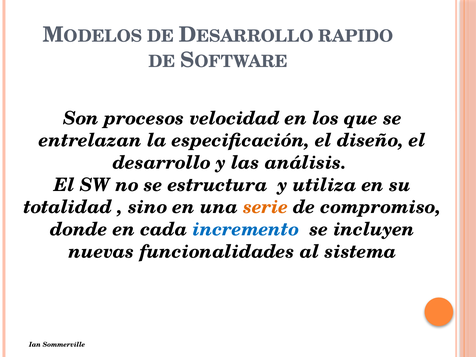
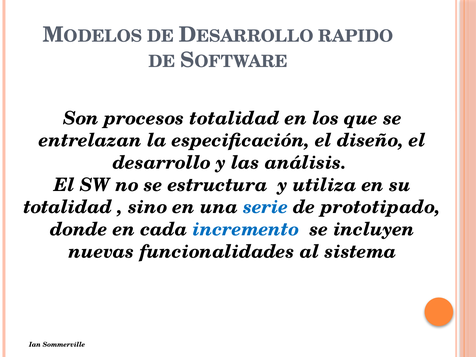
procesos velocidad: velocidad -> totalidad (234, 118)
serie colour: orange -> blue (266, 207)
compromiso: compromiso -> prototipado (381, 207)
